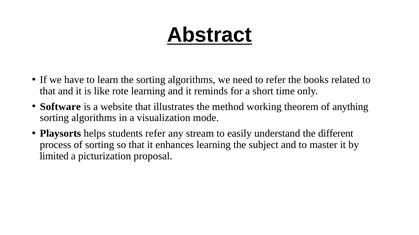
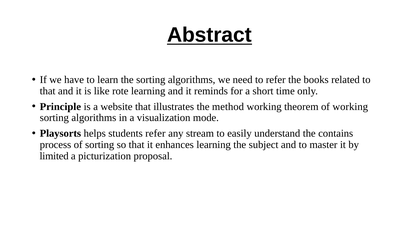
Software: Software -> Principle (60, 107)
of anything: anything -> working (350, 107)
different: different -> contains (336, 134)
